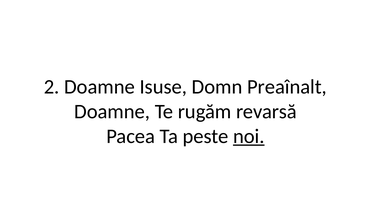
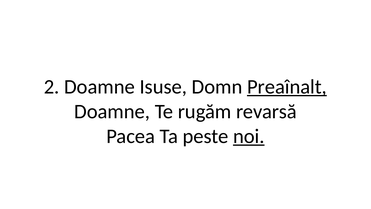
Preaînalt underline: none -> present (287, 87)
